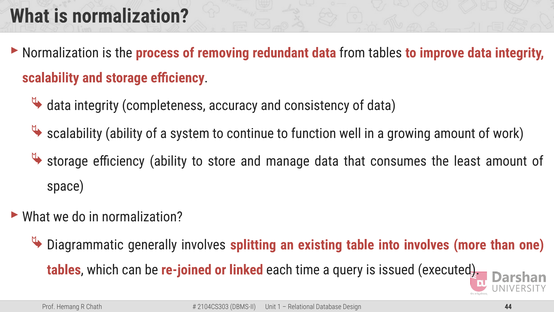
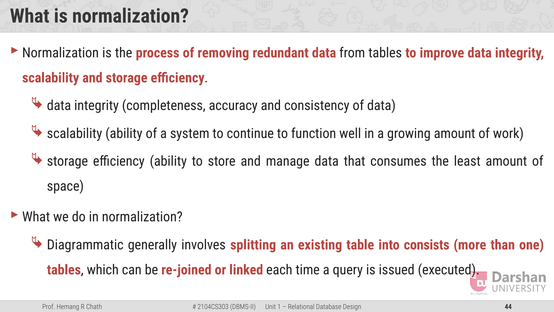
into involves: involves -> consists (427, 245)
